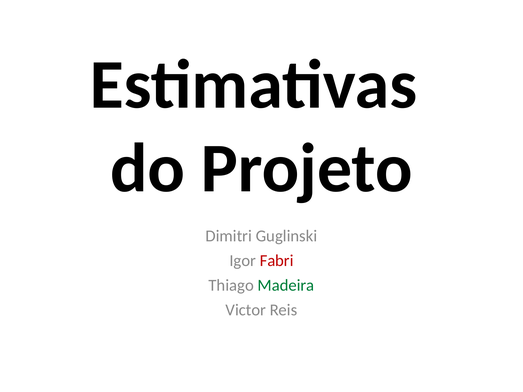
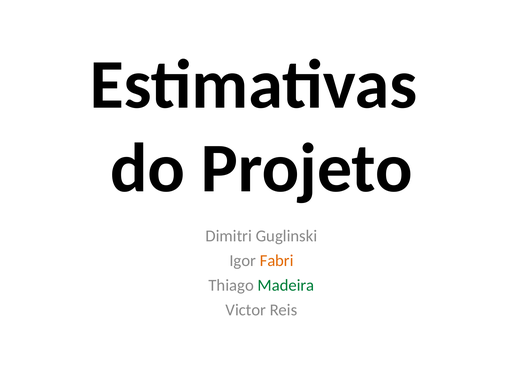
Fabri colour: red -> orange (277, 261)
